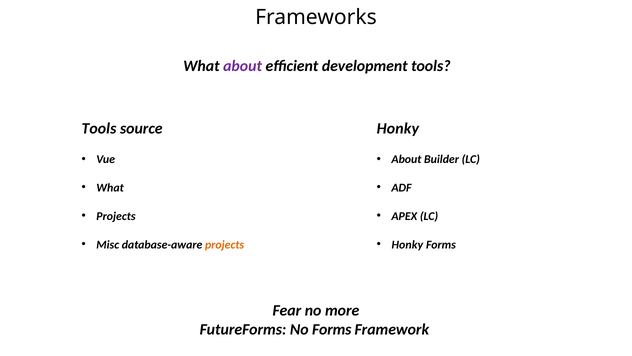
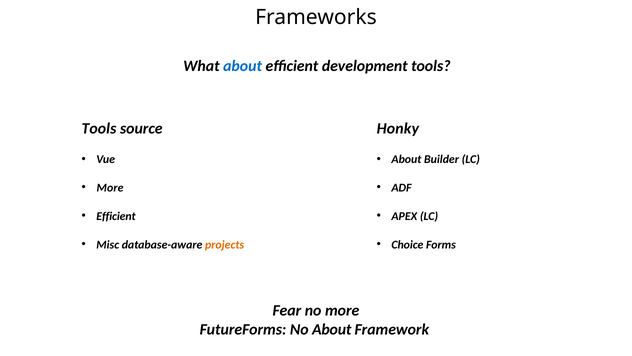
about colour: purple -> blue (243, 66)
What: What -> More (110, 187)
Projects: Projects -> Efficient (116, 216)
Honky: Honky -> Choice (407, 244)
No Forms: Forms -> About (332, 329)
